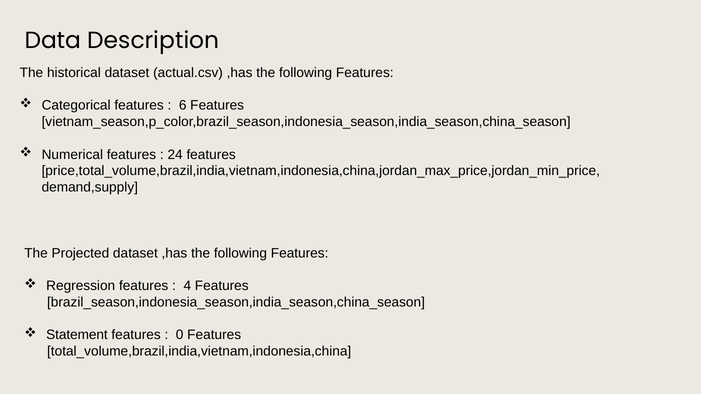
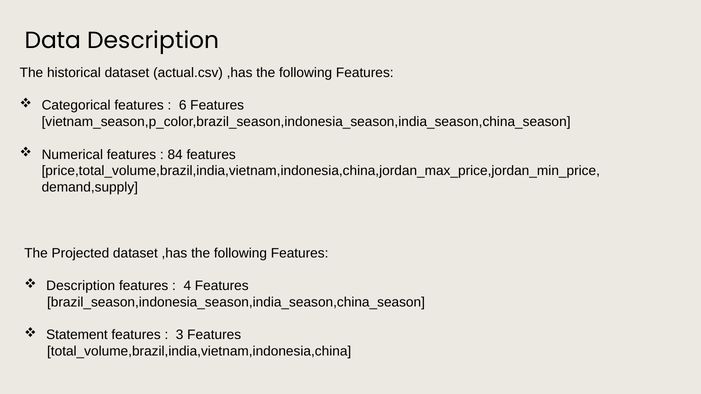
24: 24 -> 84 (175, 155)
Regression: Regression -> Description (81, 286)
0: 0 -> 3 (180, 335)
